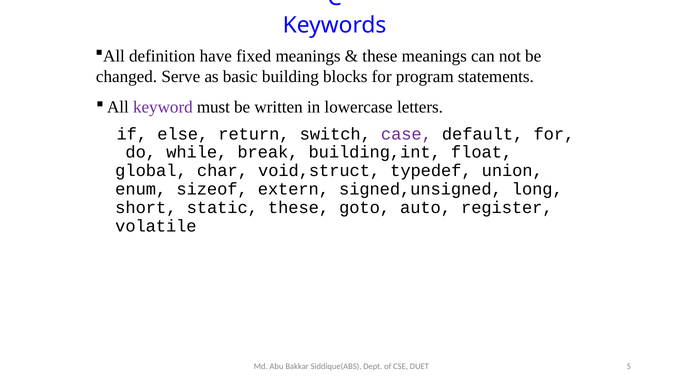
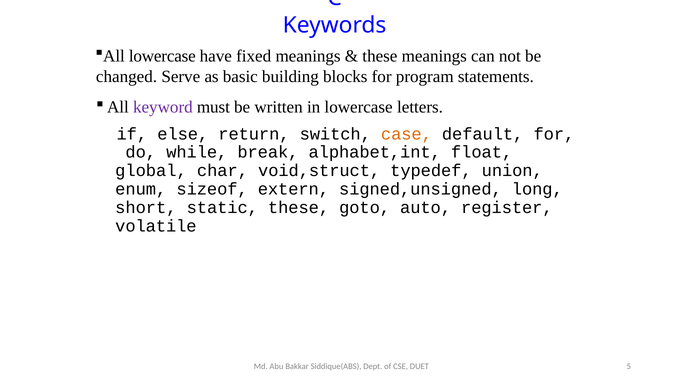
definition: definition -> lowercase (162, 56)
case colour: purple -> orange (406, 134)
building,int: building,int -> alphabet,int (375, 152)
